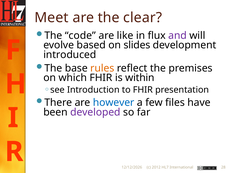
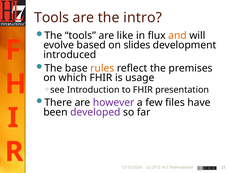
Meet: Meet -> Tools (52, 18)
clear: clear -> intro (143, 18)
The code: code -> tools (80, 36)
and colour: purple -> orange (178, 36)
within: within -> usage (140, 78)
however colour: blue -> purple (114, 103)
